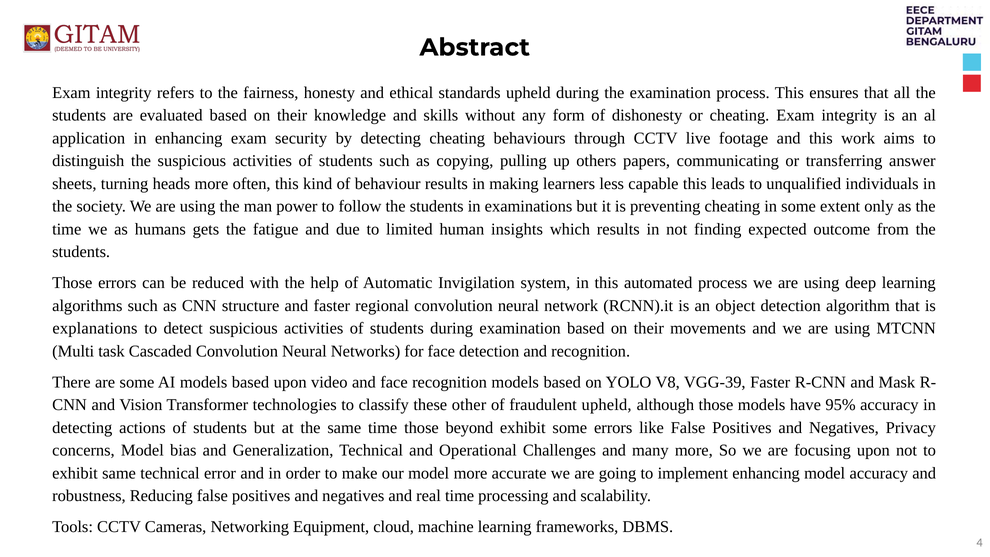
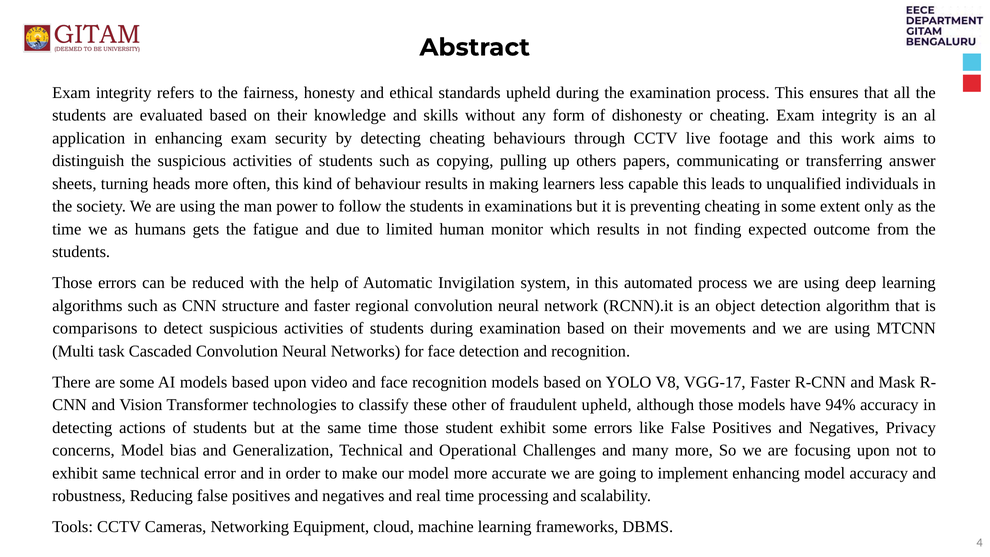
insights: insights -> monitor (517, 229)
explanations: explanations -> comparisons (95, 328)
VGG-39: VGG-39 -> VGG-17 (715, 382)
95%: 95% -> 94% (841, 405)
beyond: beyond -> student (469, 428)
